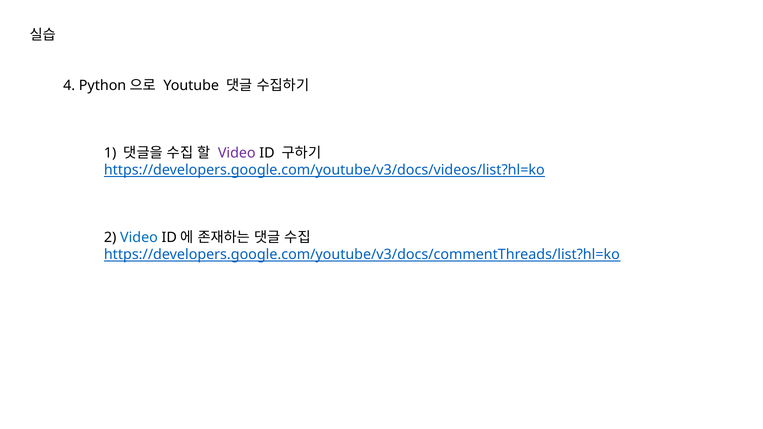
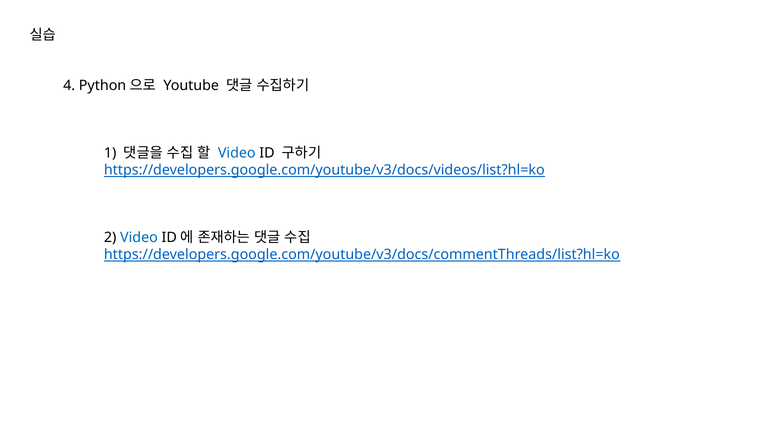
Video colour: purple -> blue (237, 153)
